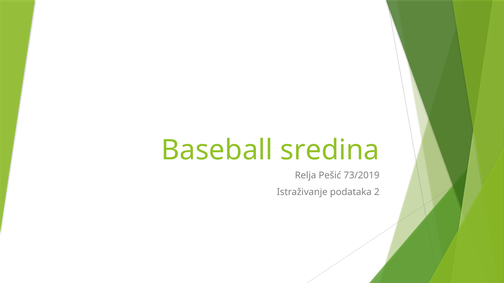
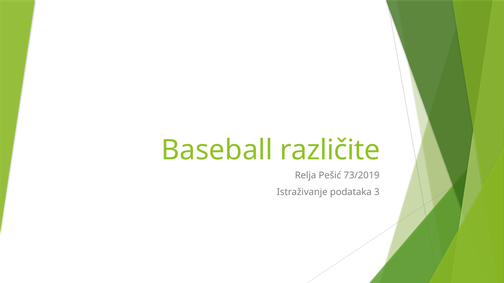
sredina: sredina -> različite (330, 151)
2: 2 -> 3 (377, 192)
